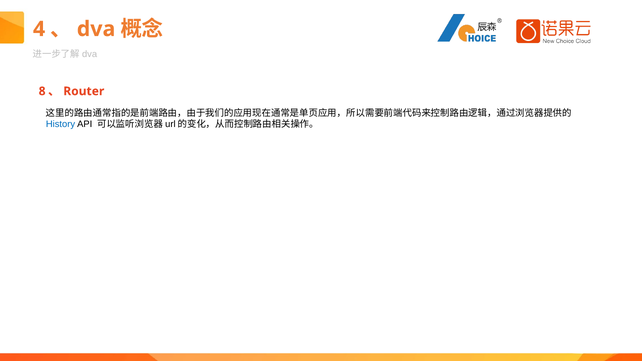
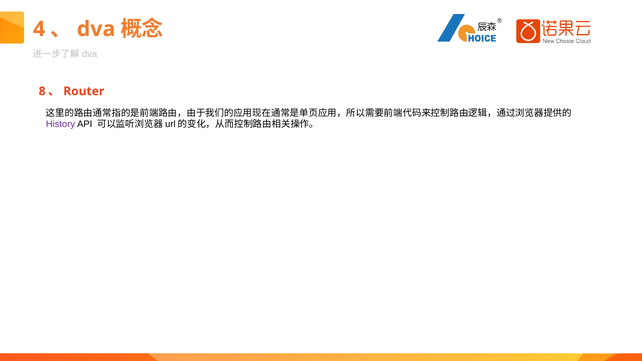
History colour: blue -> purple (61, 124)
